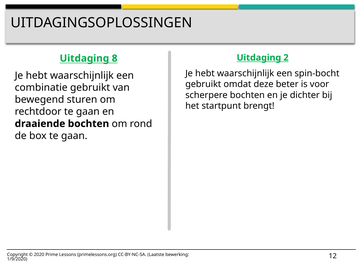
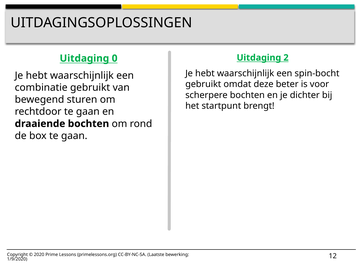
8: 8 -> 0 (115, 58)
